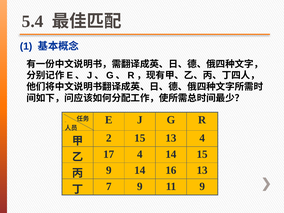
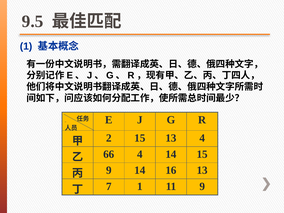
5.4: 5.4 -> 9.5 (33, 21)
17: 17 -> 66 (109, 154)
7 9: 9 -> 1 (140, 186)
